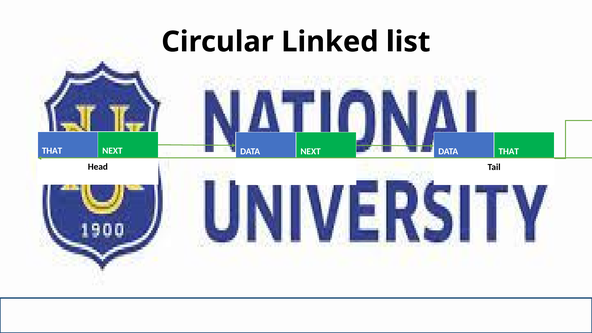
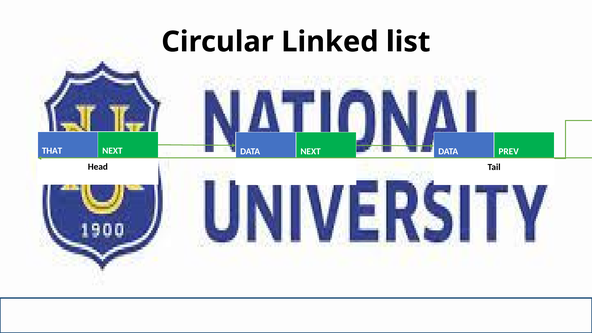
DATA THAT: THAT -> PREV (509, 151)
